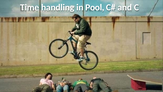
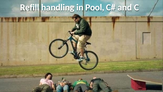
Time: Time -> Refill (30, 7)
